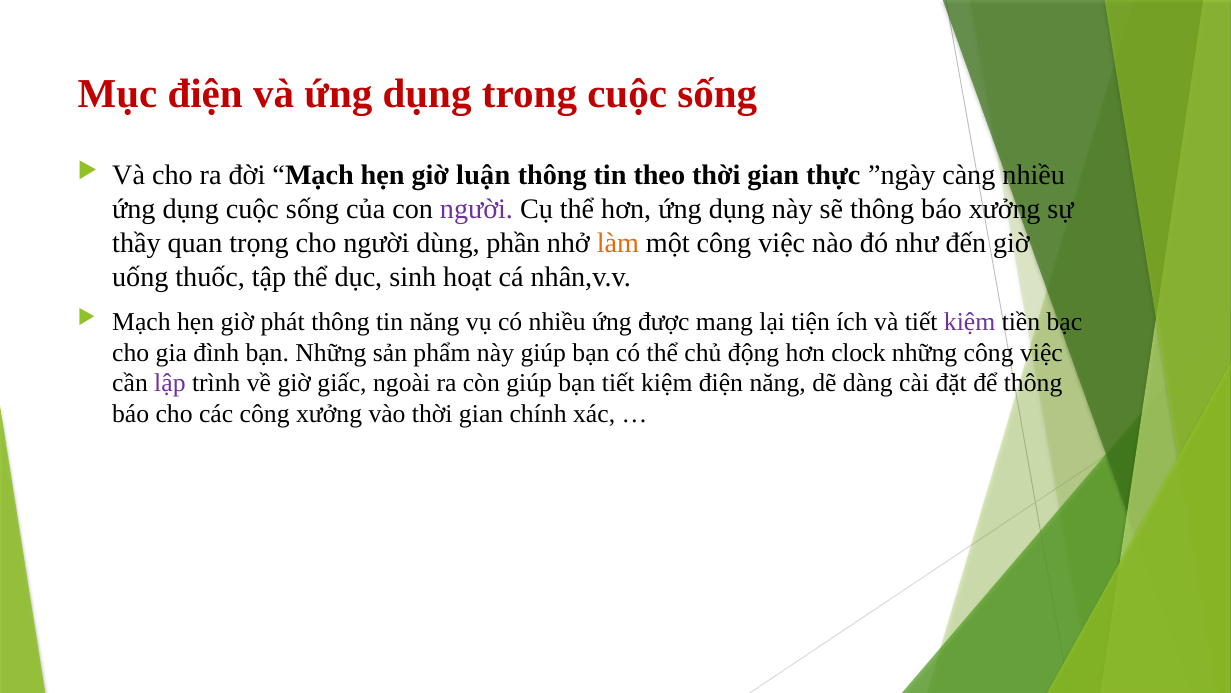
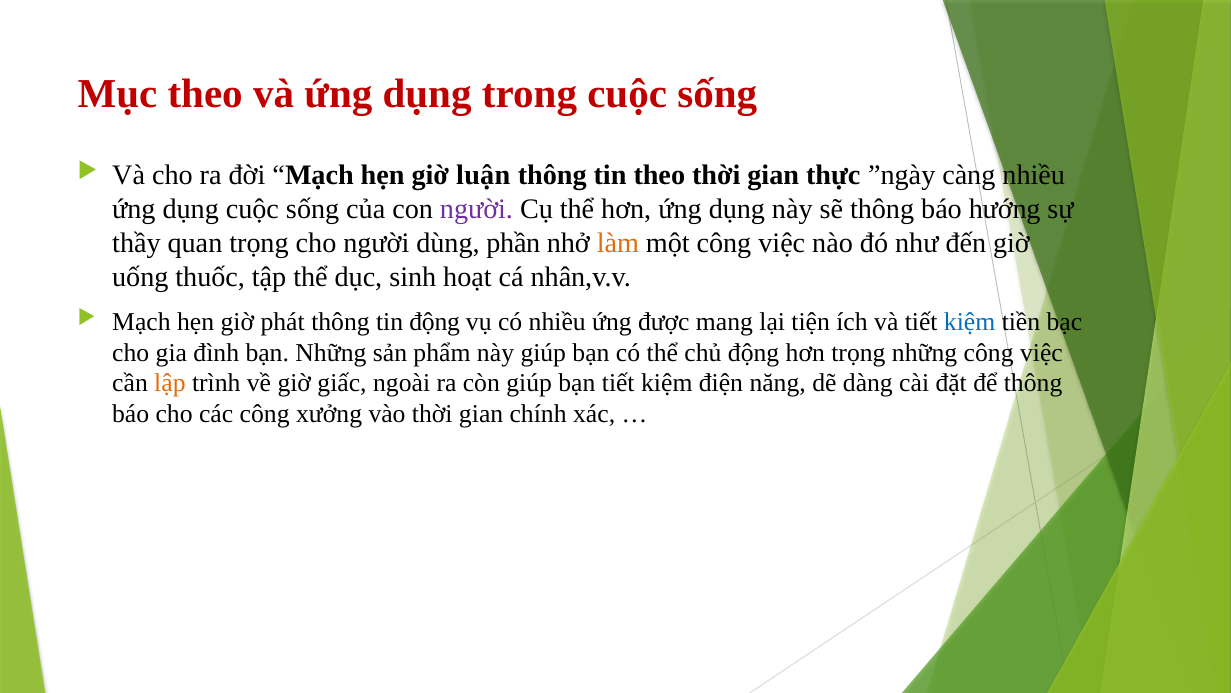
Mục điện: điện -> theo (205, 94)
báo xưởng: xưởng -> hướng (1005, 209)
tin năng: năng -> động (435, 321)
kiệm colour: purple -> blue (970, 321)
hơn clock: clock -> trọng (858, 352)
lập colour: purple -> orange (170, 383)
